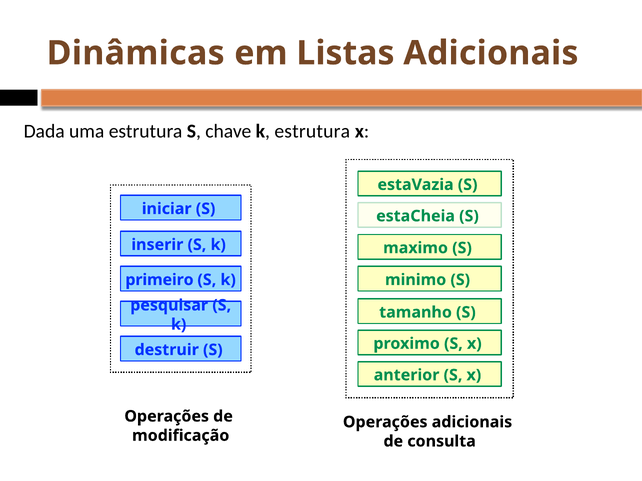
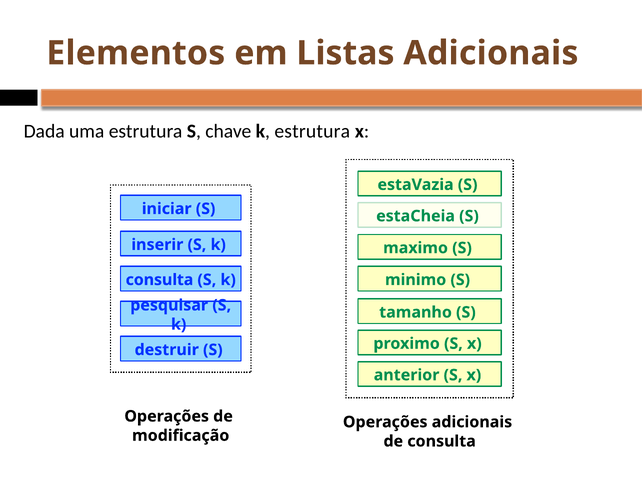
Dinâmicas: Dinâmicas -> Elementos (136, 53)
primeiro: primeiro -> consulta (159, 280)
